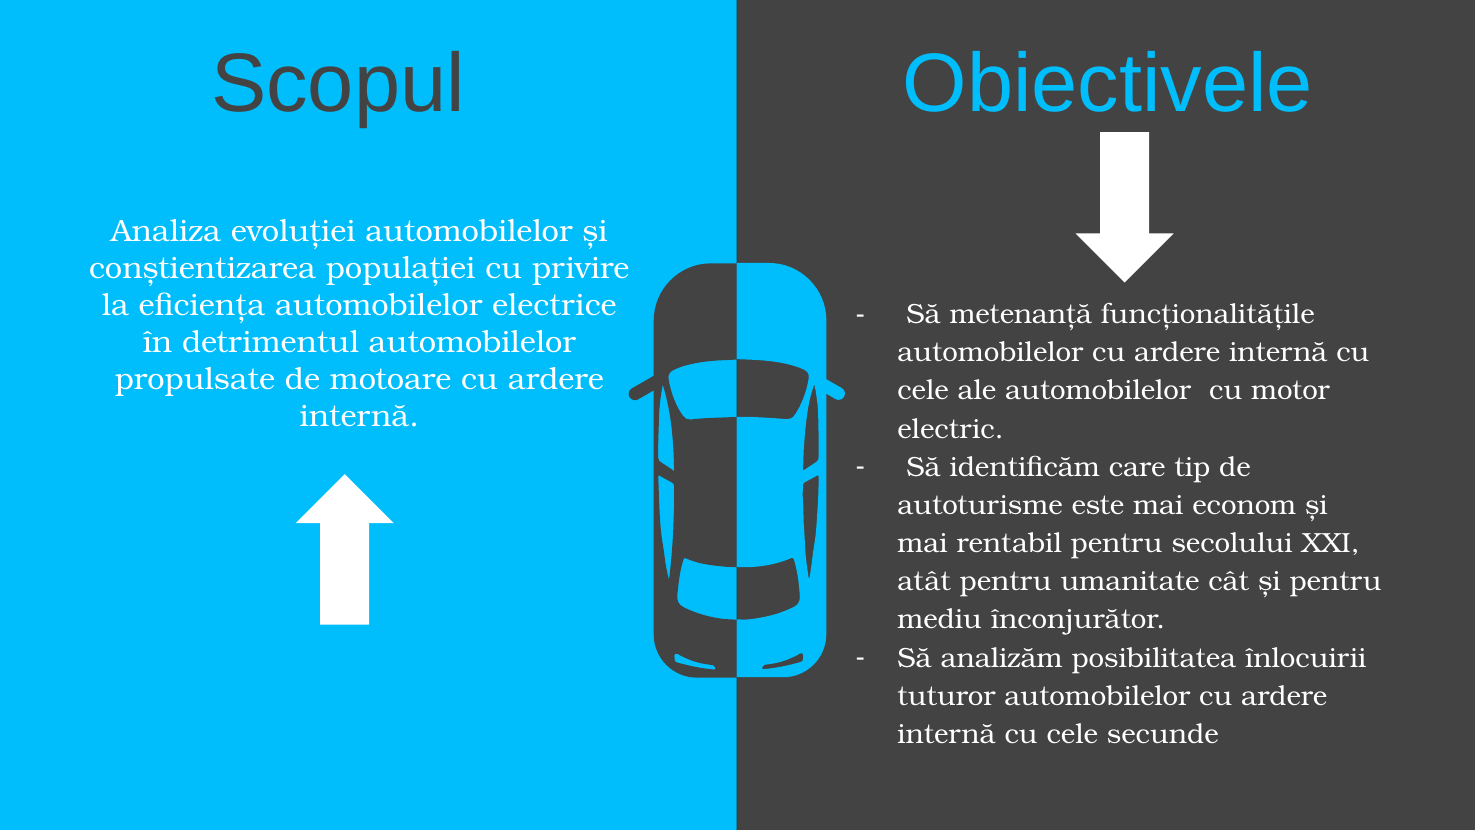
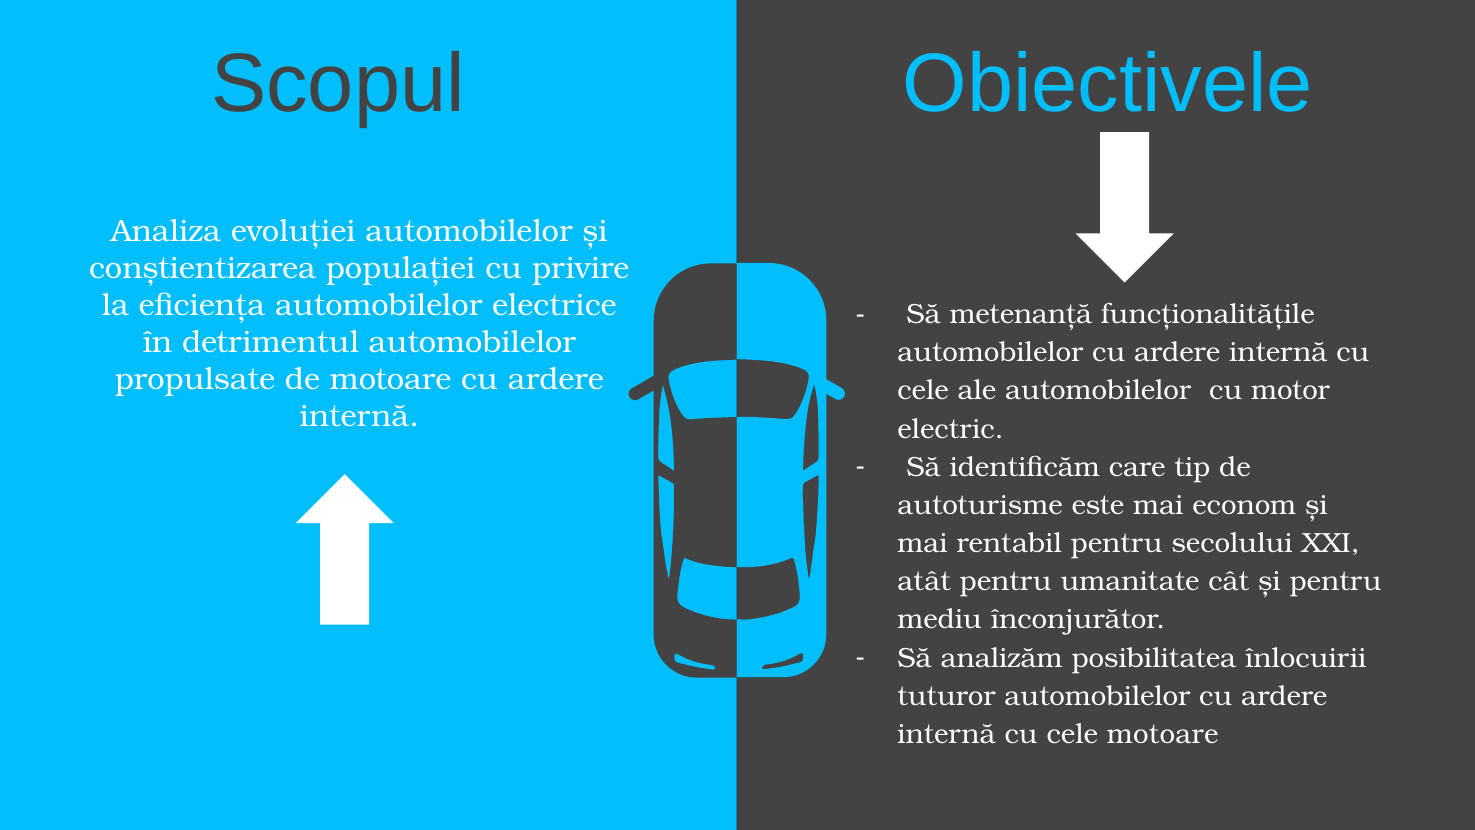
cele secunde: secunde -> motoare (1163, 734)
